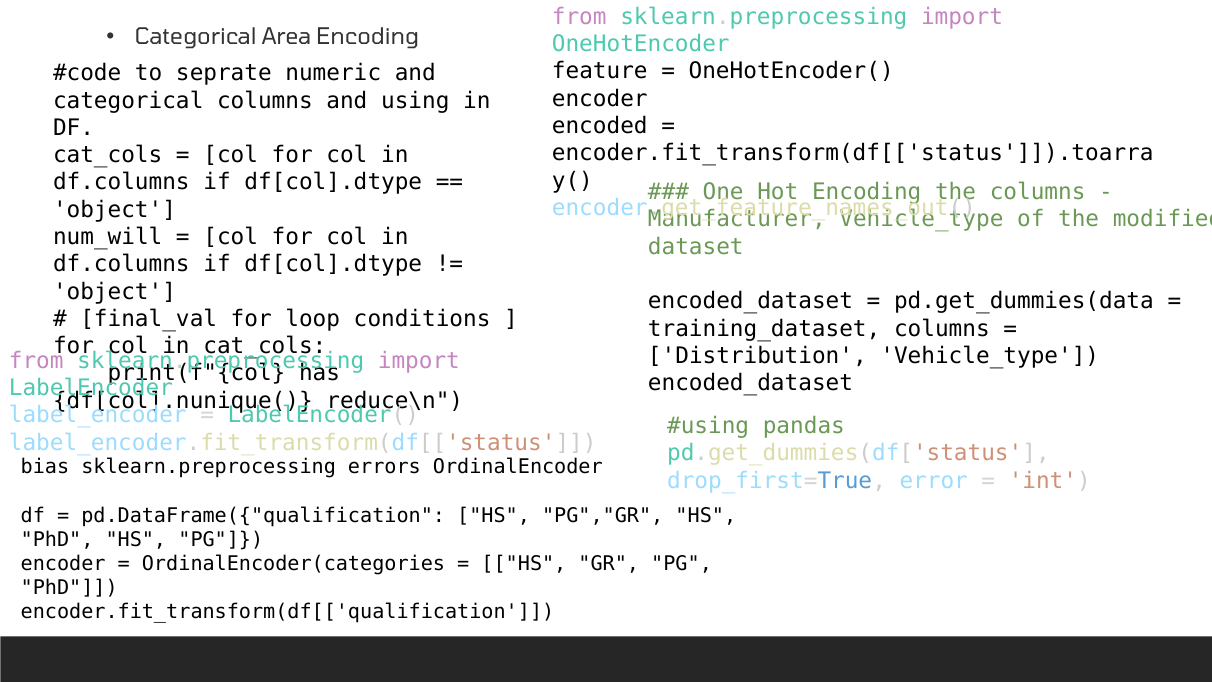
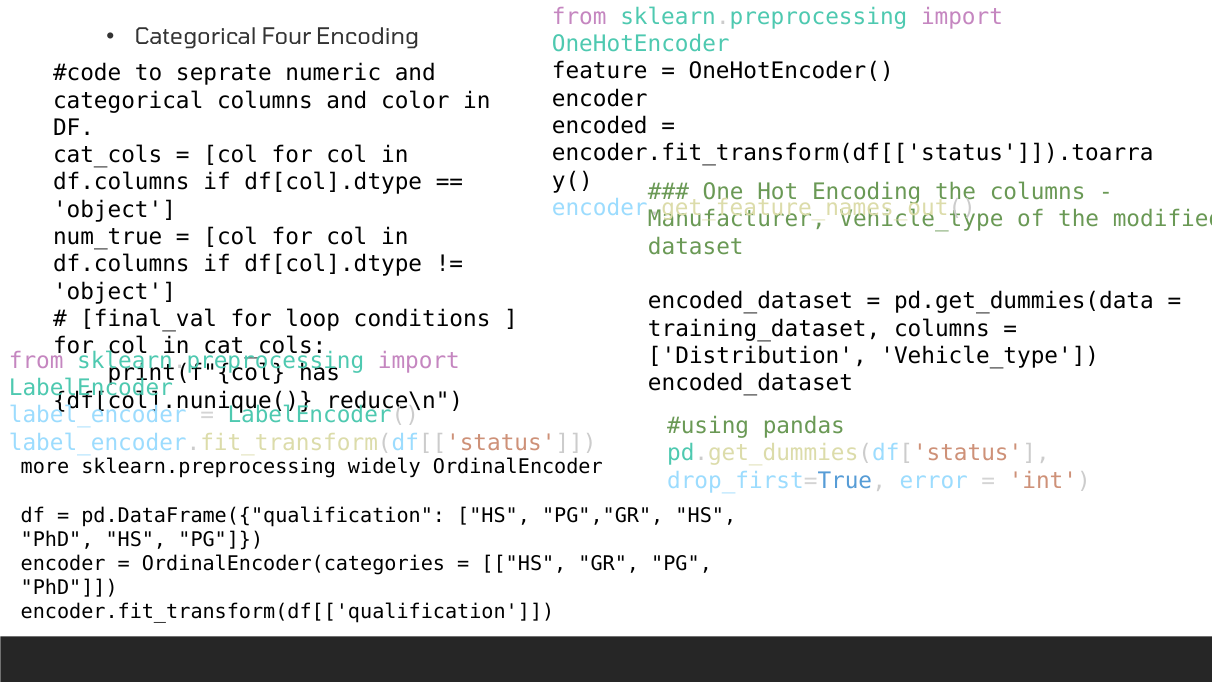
Area: Area -> Four (286, 37)
using: using -> color (415, 101)
num_will: num_will -> num_true (108, 237)
bias: bias -> more (45, 467)
errors: errors -> widely (384, 467)
